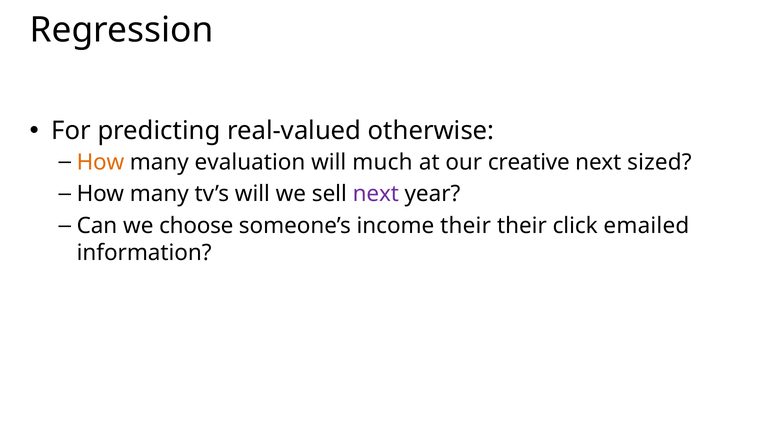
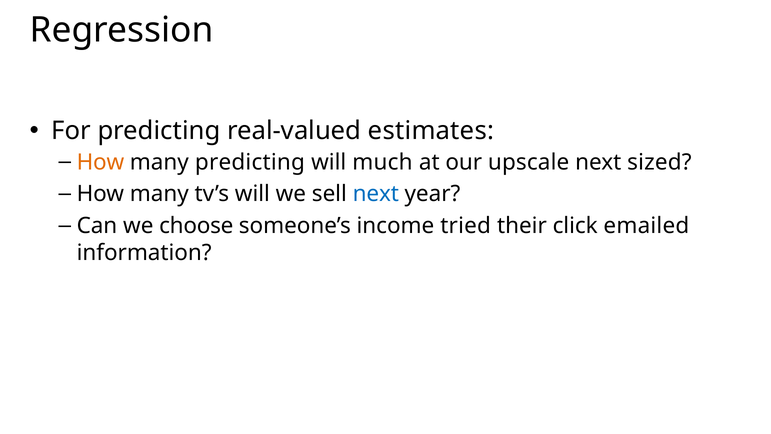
otherwise: otherwise -> estimates (431, 131)
many evaluation: evaluation -> predicting (250, 162)
creative: creative -> upscale (529, 162)
next colour: purple -> blue (376, 194)
income their: their -> tried (466, 226)
